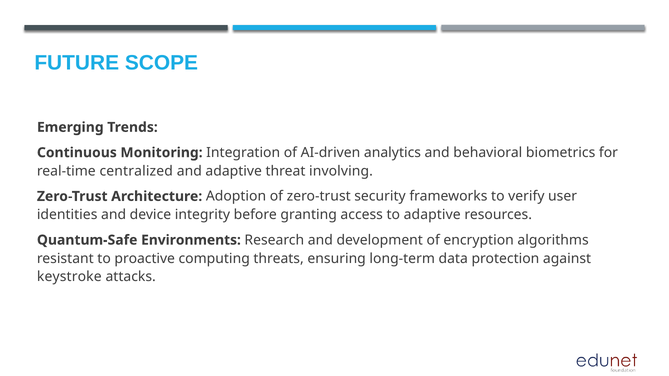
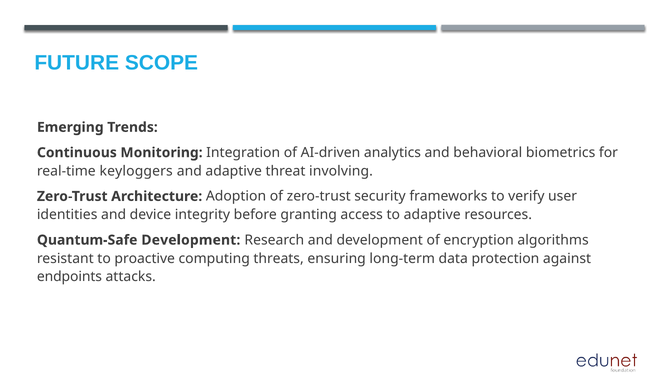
centralized: centralized -> keyloggers (136, 171)
Quantum-Safe Environments: Environments -> Development (191, 240)
keystroke: keystroke -> endpoints (69, 277)
